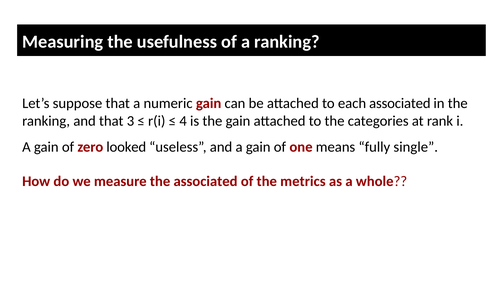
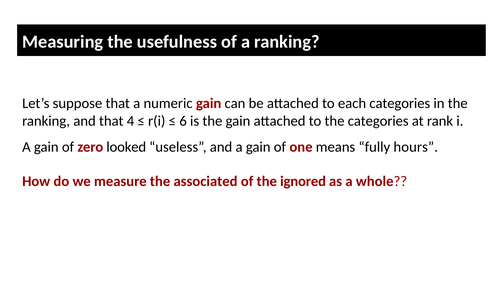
each associated: associated -> categories (400, 103)
3: 3 -> 4 (130, 121)
4: 4 -> 6 (183, 121)
single: single -> hours (416, 147)
metrics: metrics -> ignored (303, 181)
